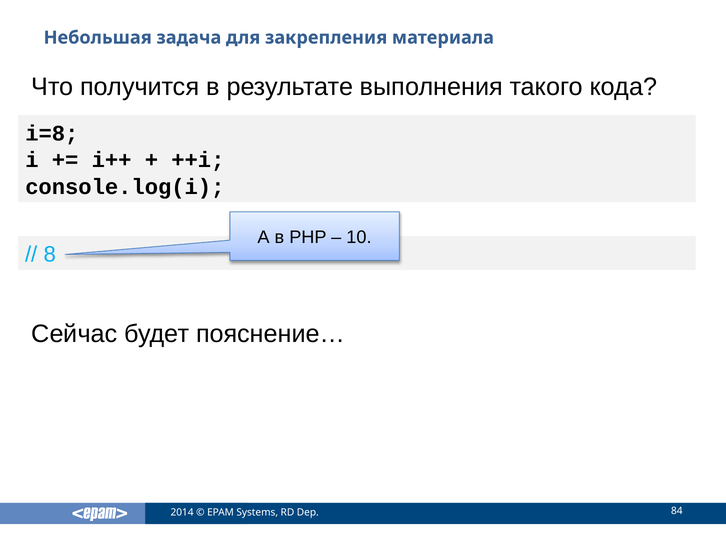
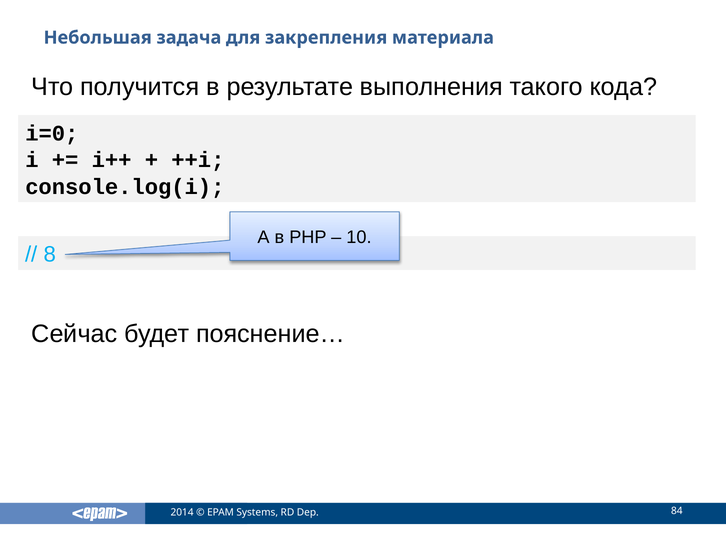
i=8: i=8 -> i=0 (52, 133)
